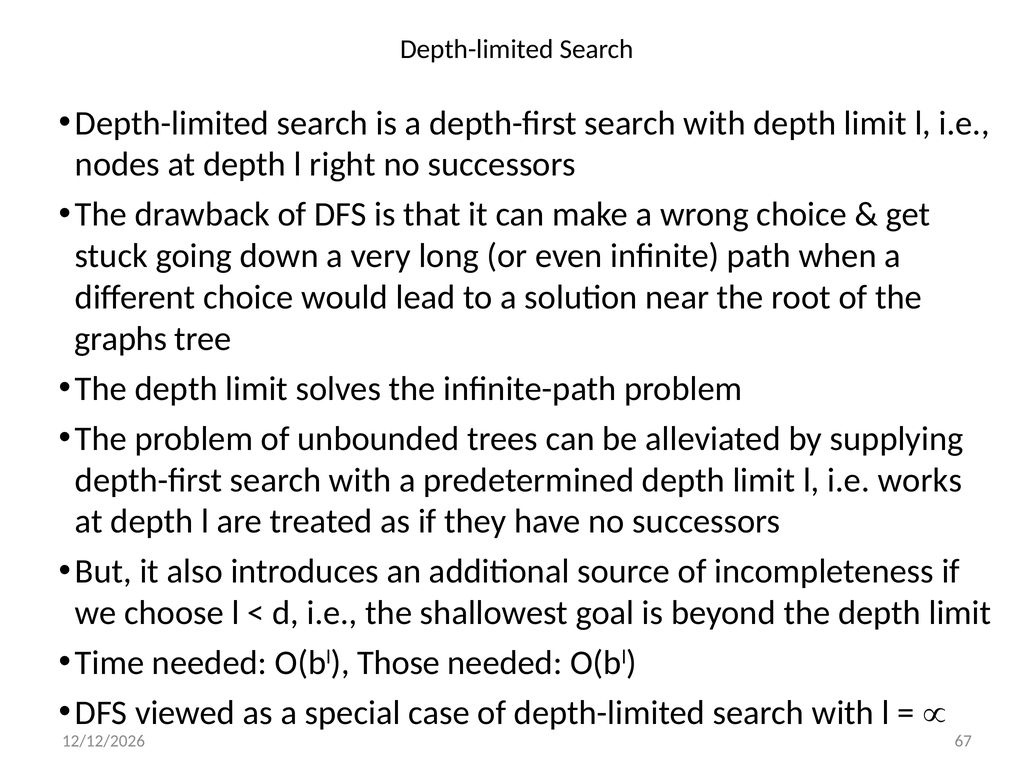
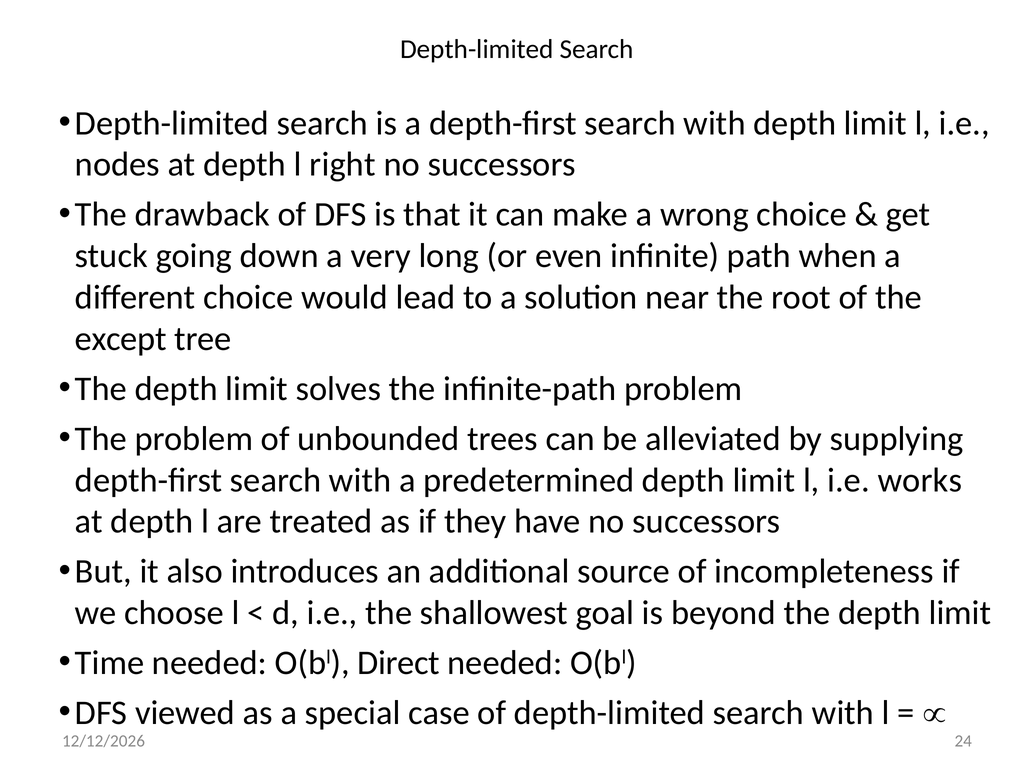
graphs: graphs -> except (121, 338)
Those: Those -> Direct (399, 663)
67: 67 -> 24 (963, 740)
